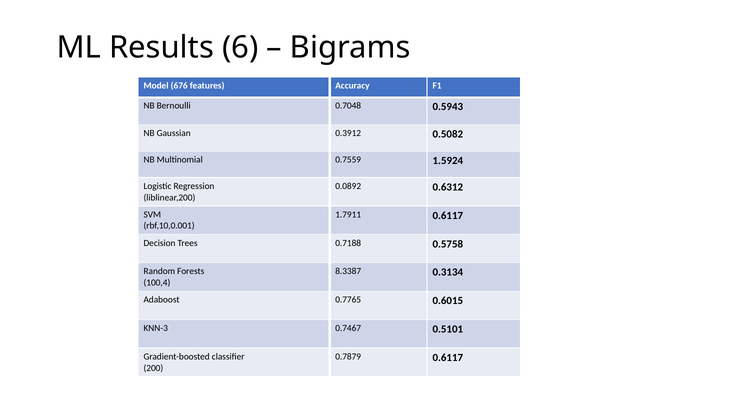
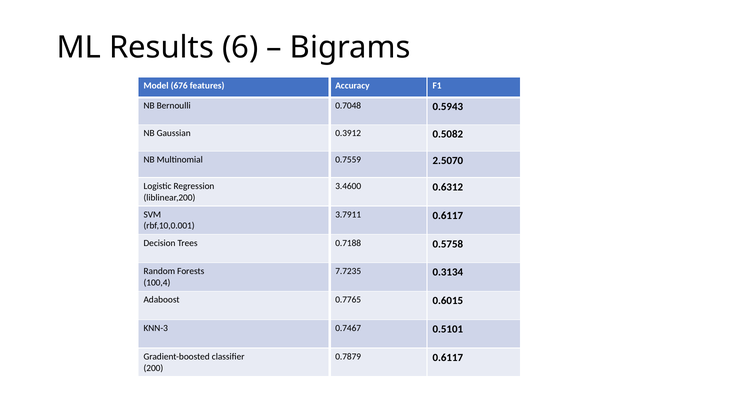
1.5924: 1.5924 -> 2.5070 (448, 161)
0.0892: 0.0892 -> 3.4600 (348, 186)
1.7911: 1.7911 -> 3.7911 (348, 215)
8.3387: 8.3387 -> 7.7235 (348, 271)
